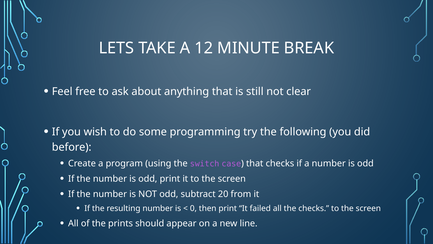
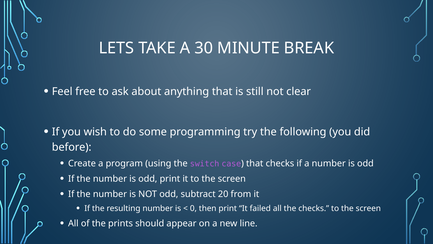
12: 12 -> 30 (204, 48)
